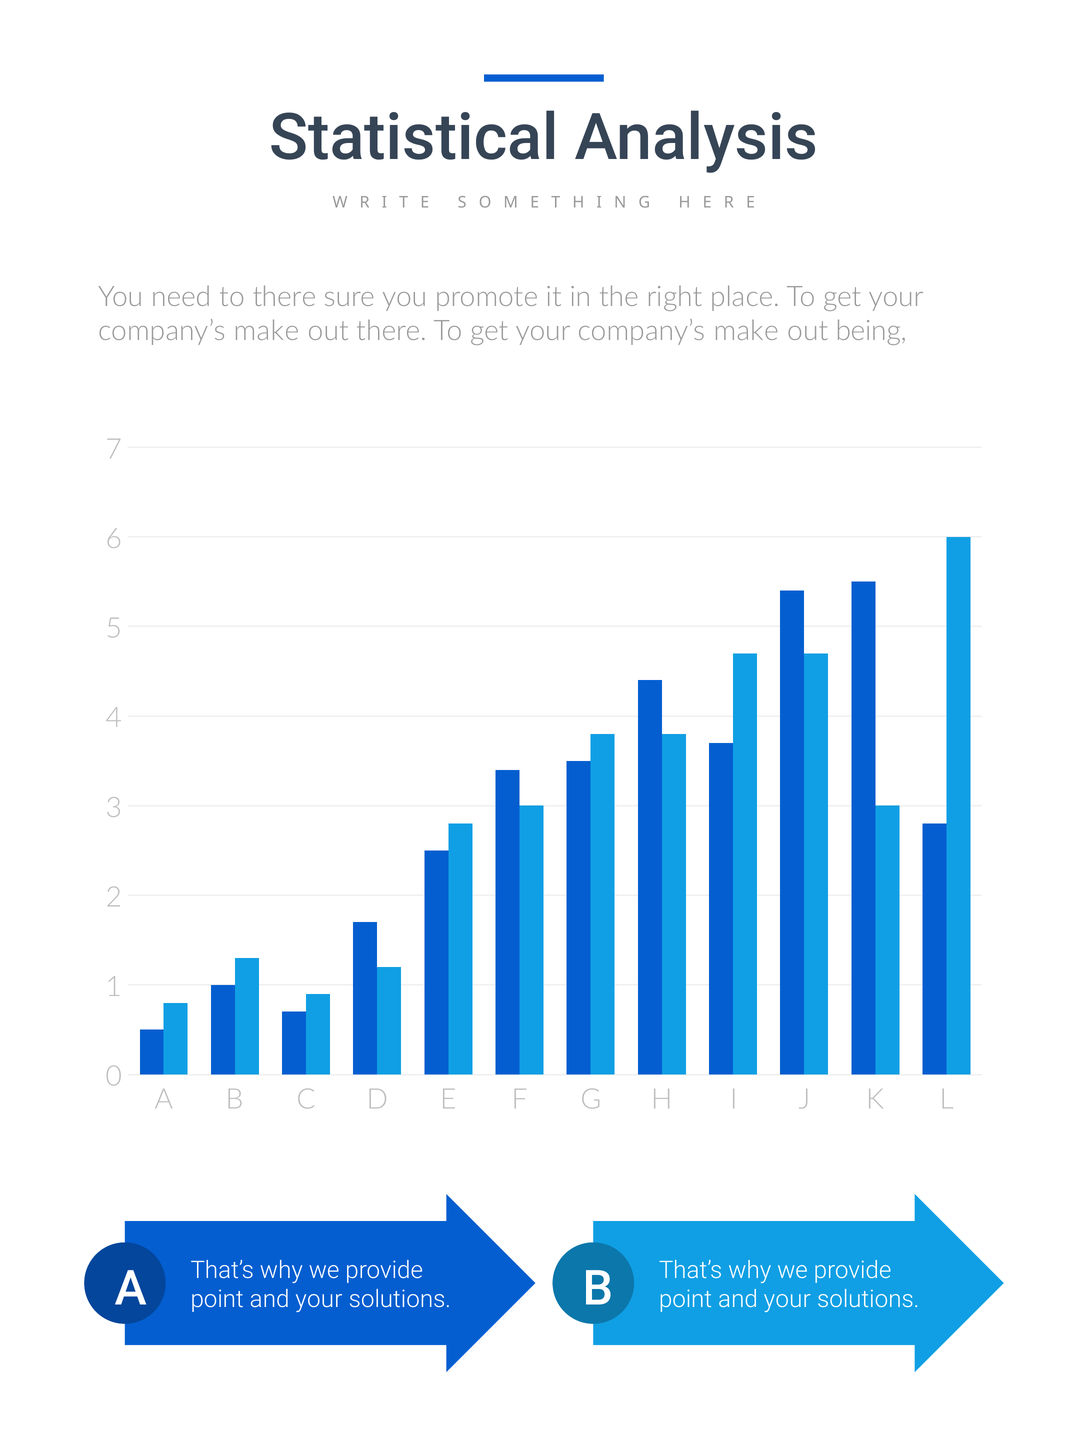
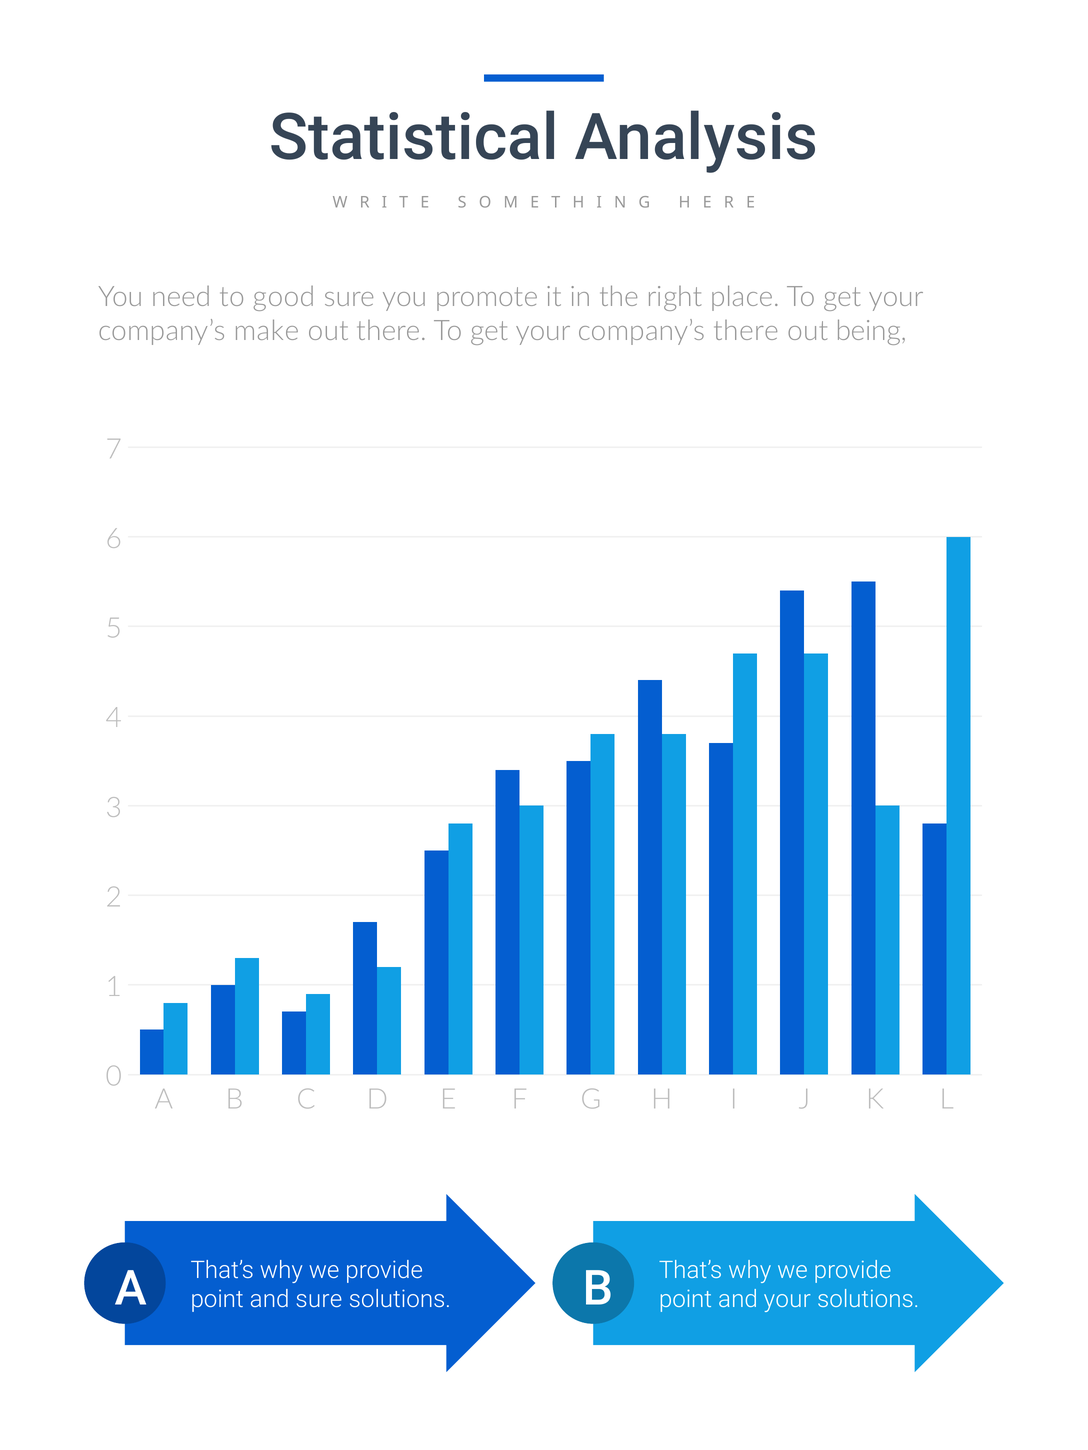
to there: there -> good (284, 297)
make: make -> there (746, 331)
your: your -> sure (319, 1300)
